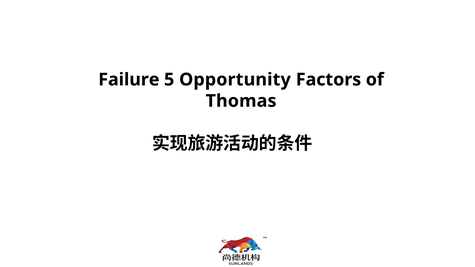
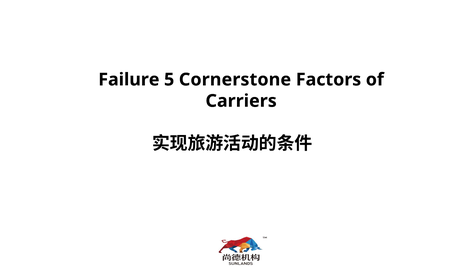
Opportunity: Opportunity -> Cornerstone (235, 80)
Thomas: Thomas -> Carriers (241, 101)
